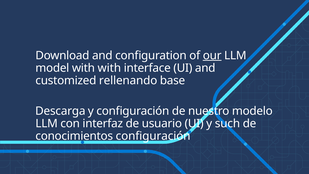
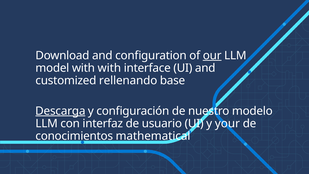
Descarga underline: none -> present (60, 111)
such: such -> your (227, 123)
conocimientos configuración: configuración -> mathematical (153, 136)
